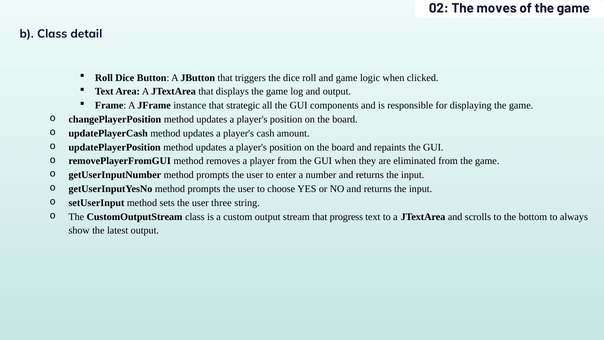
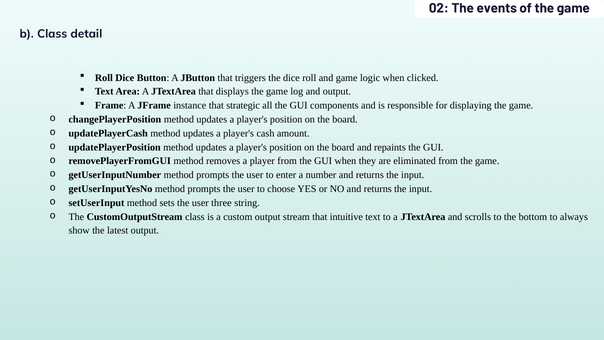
moves: moves -> events (497, 8)
progress: progress -> intuitive (346, 217)
